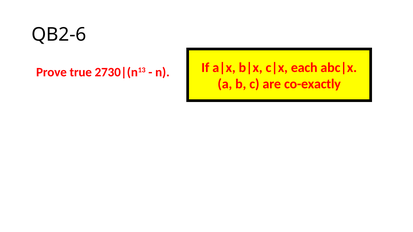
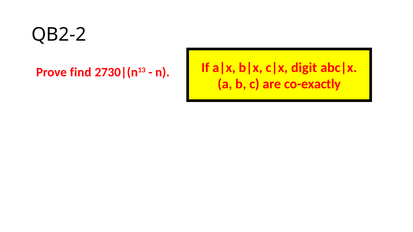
QB2-6: QB2-6 -> QB2-2 (59, 35)
true: true -> find (81, 72)
each: each -> digit (304, 68)
